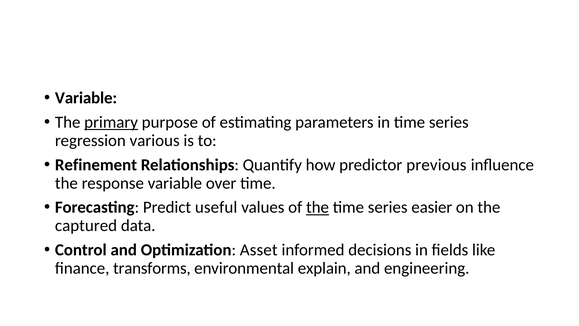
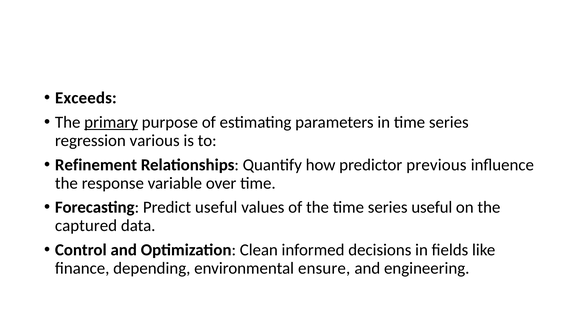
Variable: Variable -> Exceeds (86, 98)
the underline: present -> none (318, 207)
series easier: easier -> useful (432, 207)
Asset: Asset -> Clean (259, 250)
transforms: transforms -> depending (152, 268)
explain: explain -> ensure (324, 268)
